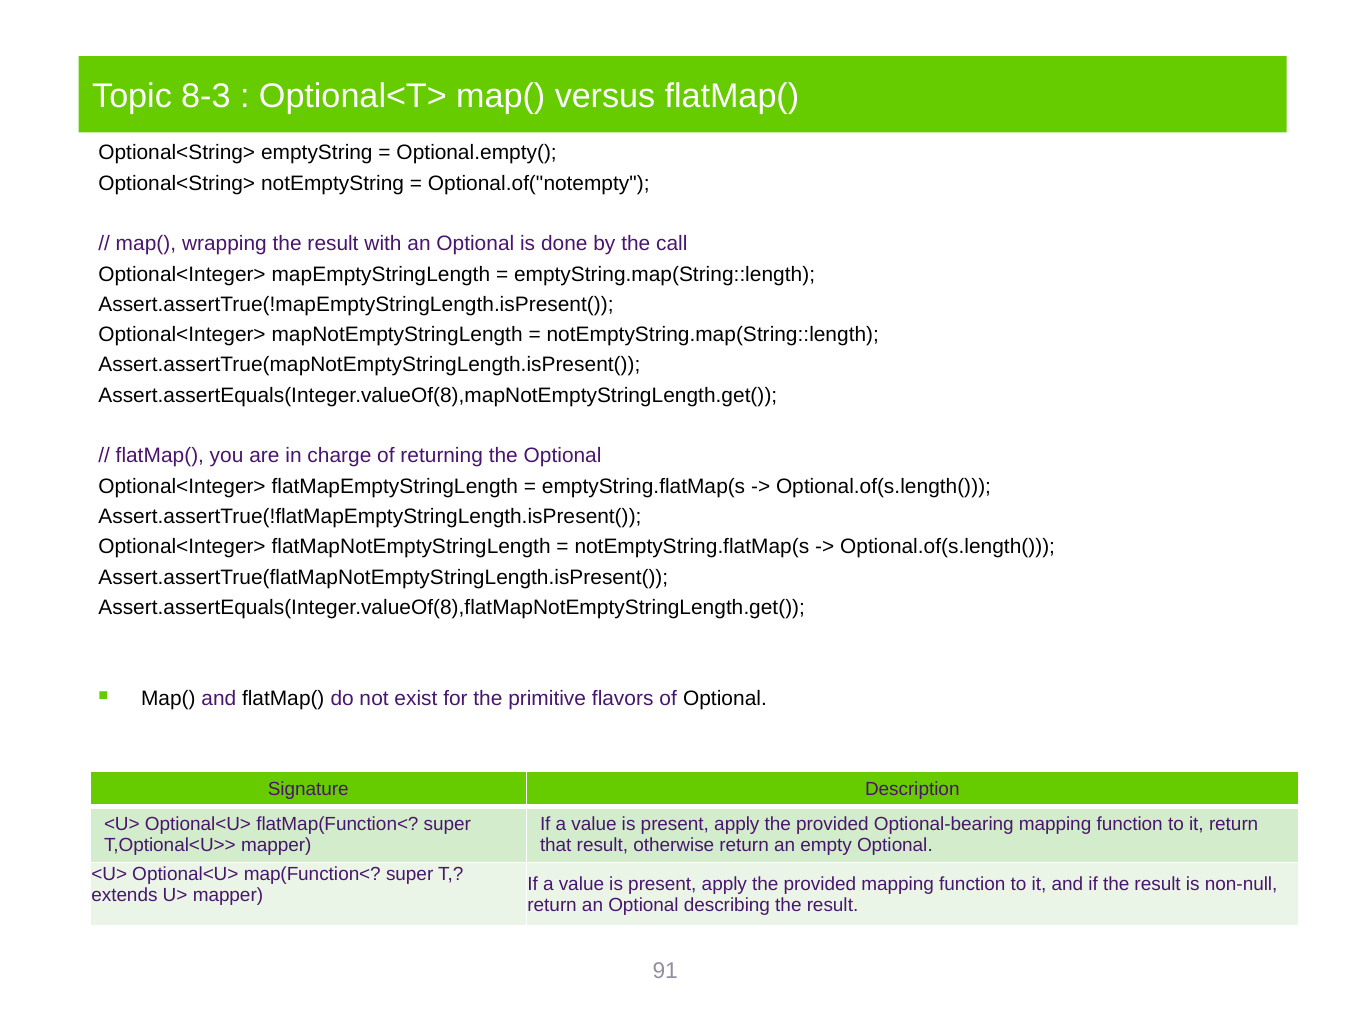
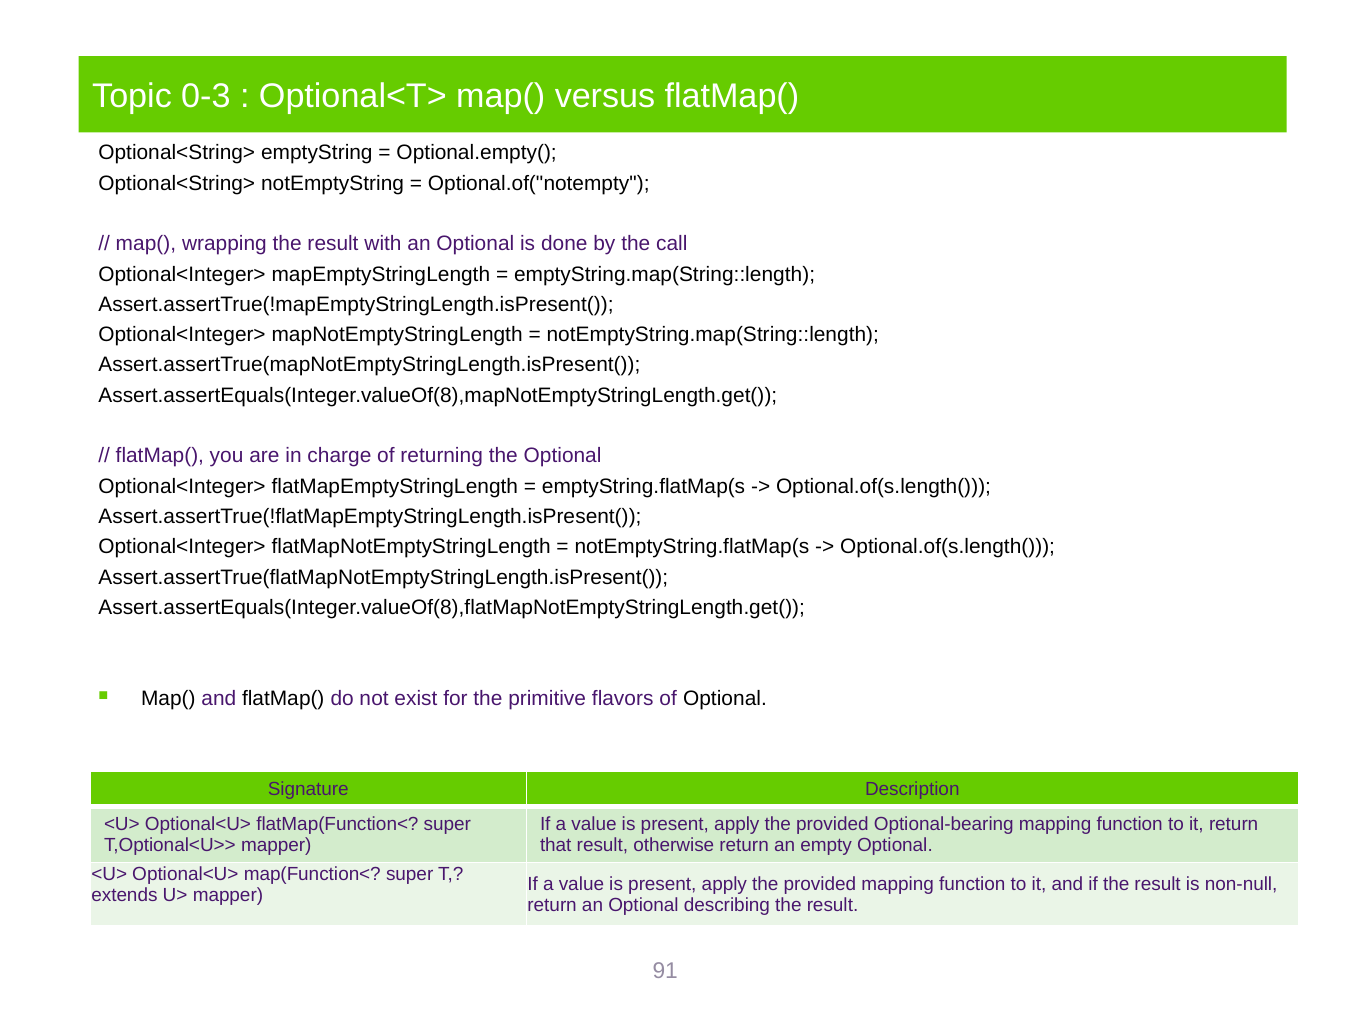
8-3: 8-3 -> 0-3 (206, 97)
